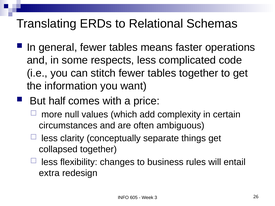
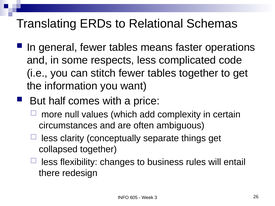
extra: extra -> there (49, 173)
